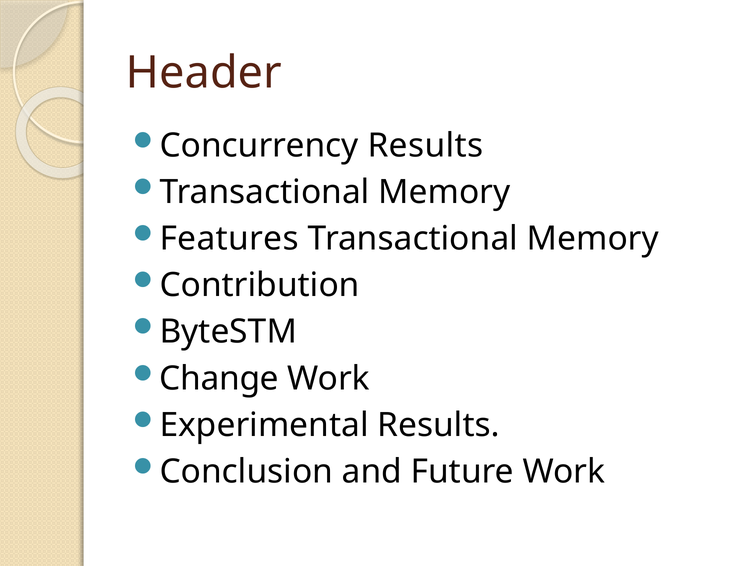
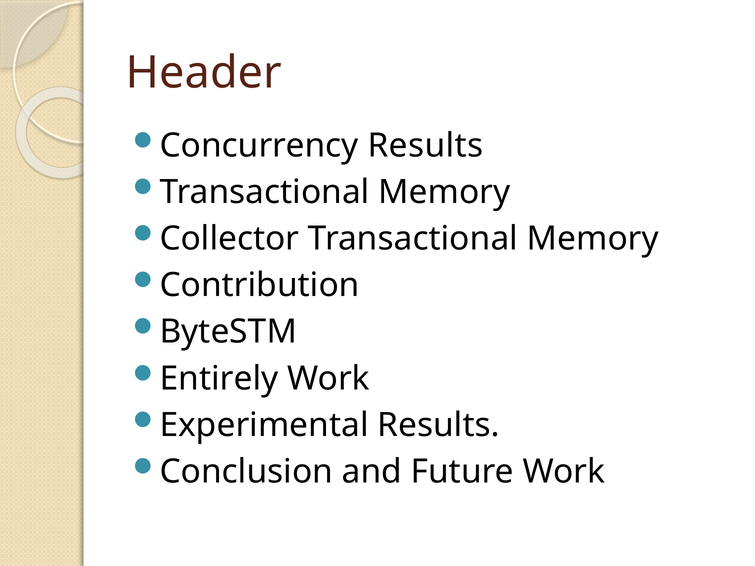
Features: Features -> Collector (229, 239)
Change: Change -> Entirely (219, 379)
